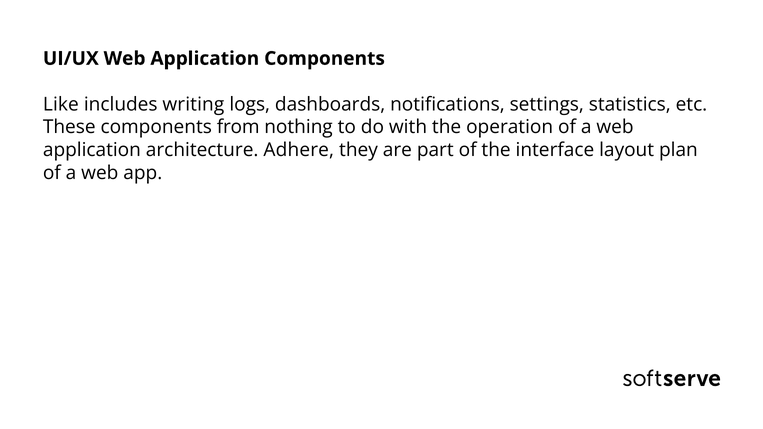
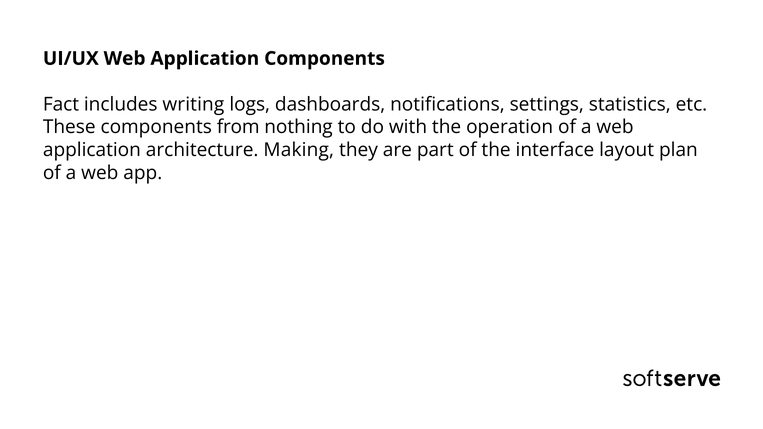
Like: Like -> Fact (61, 104)
Adhere: Adhere -> Making (299, 150)
